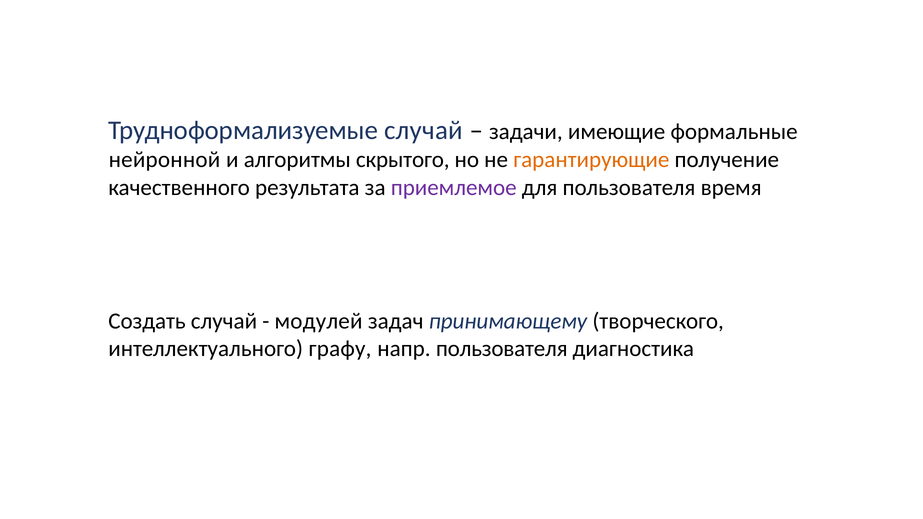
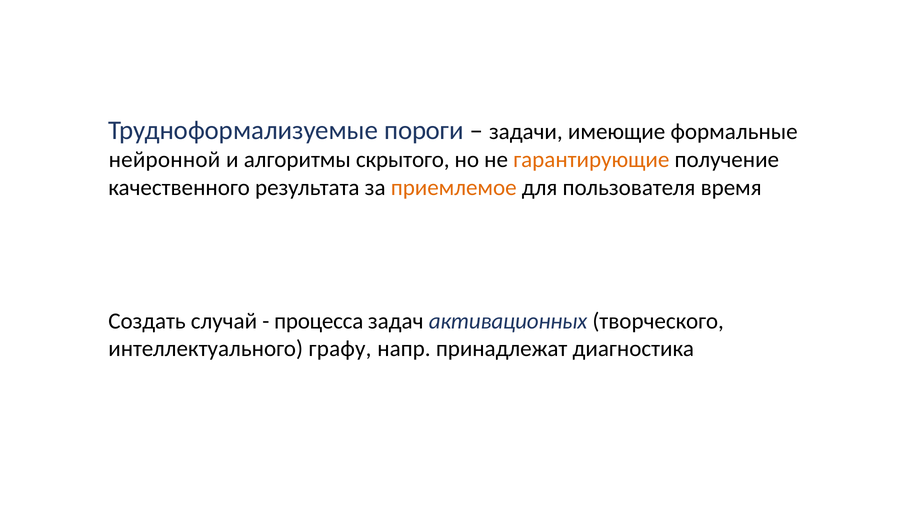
Трудноформализуемые случай: случай -> пороги (424, 130)
приемлемое colour: purple -> orange (454, 188)
модулей: модулей -> процесса (319, 321)
принимающему: принимающему -> активационных (508, 321)
напр пользователя: пользователя -> принадлежат (502, 349)
